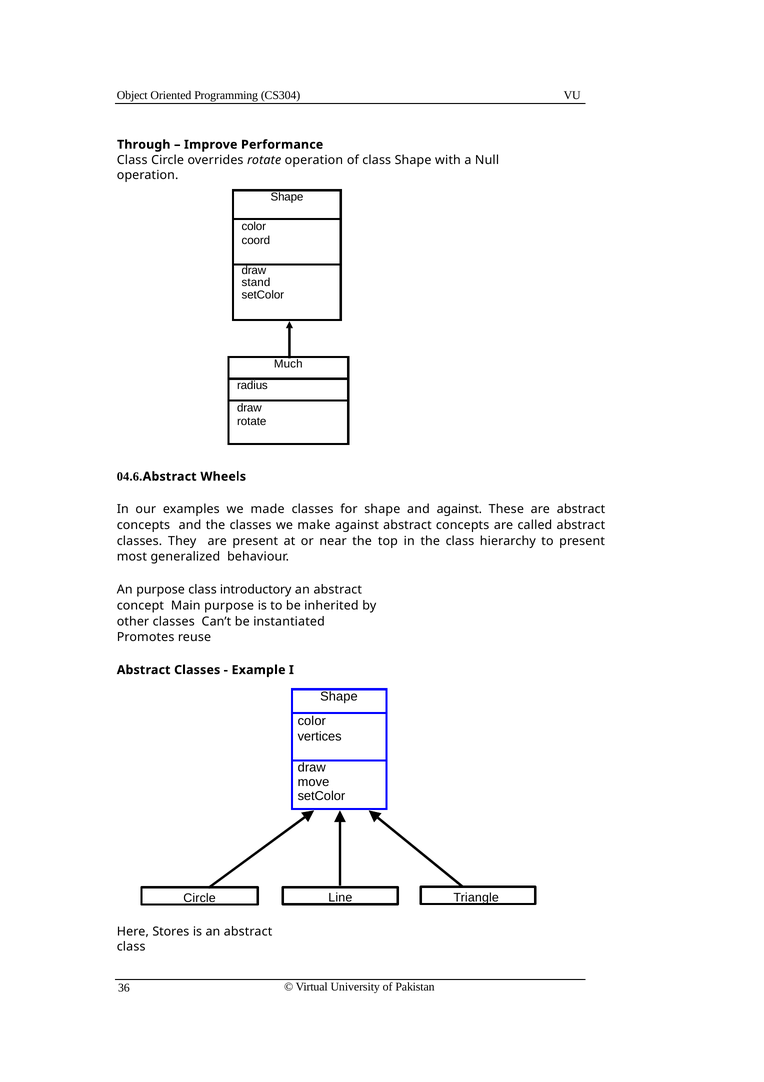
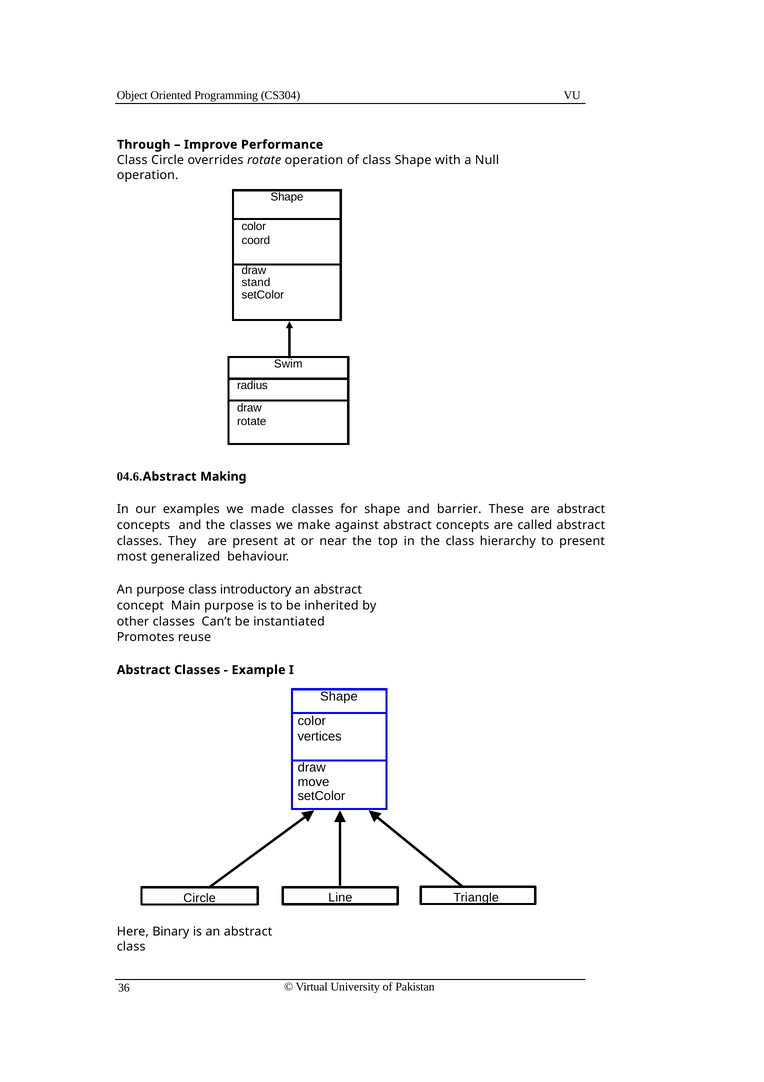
Much: Much -> Swim (288, 364)
Wheels: Wheels -> Making (223, 476)
and against: against -> barrier (459, 509)
Stores: Stores -> Binary (171, 931)
